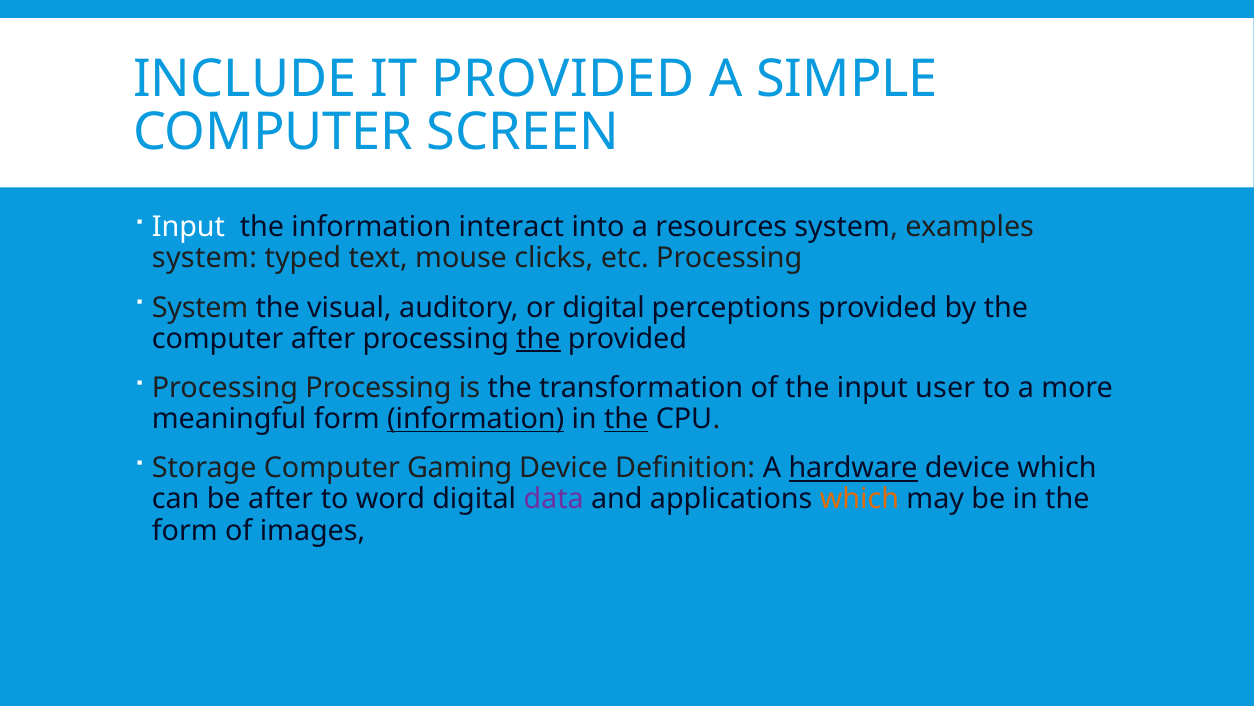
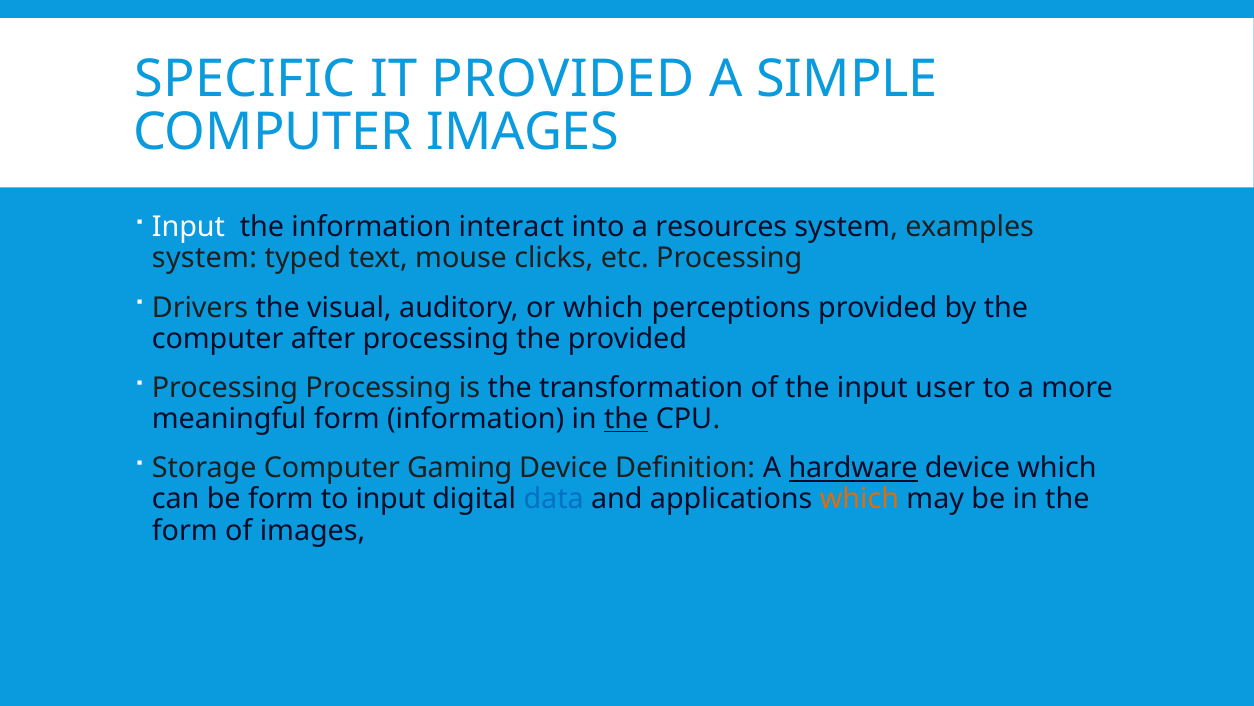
INCLUDE: INCLUDE -> SPECIFIC (245, 79)
COMPUTER SCREEN: SCREEN -> IMAGES (523, 132)
System: System -> Drivers (200, 307)
or digital: digital -> which (603, 307)
the underline: present -> none (538, 338)
information underline: present -> none (476, 419)
be after: after -> form (281, 499)
to word: word -> input (390, 499)
data colour: purple -> blue (554, 499)
